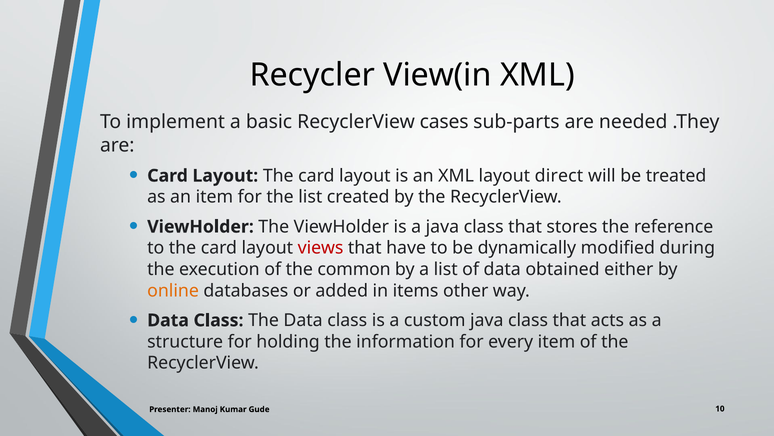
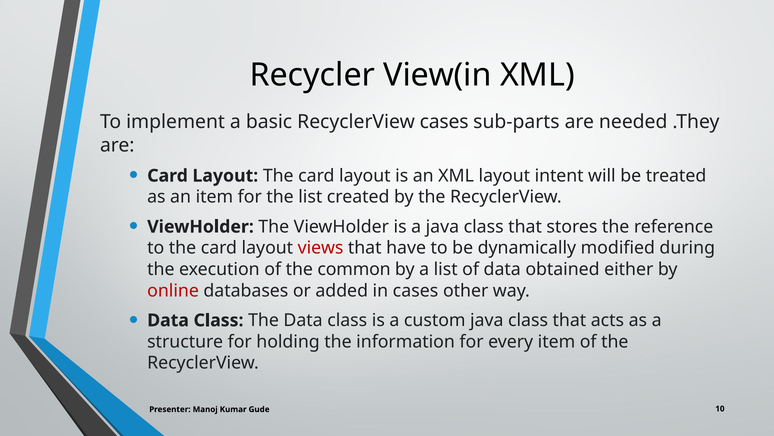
direct: direct -> intent (559, 176)
online colour: orange -> red (173, 290)
in items: items -> cases (416, 290)
